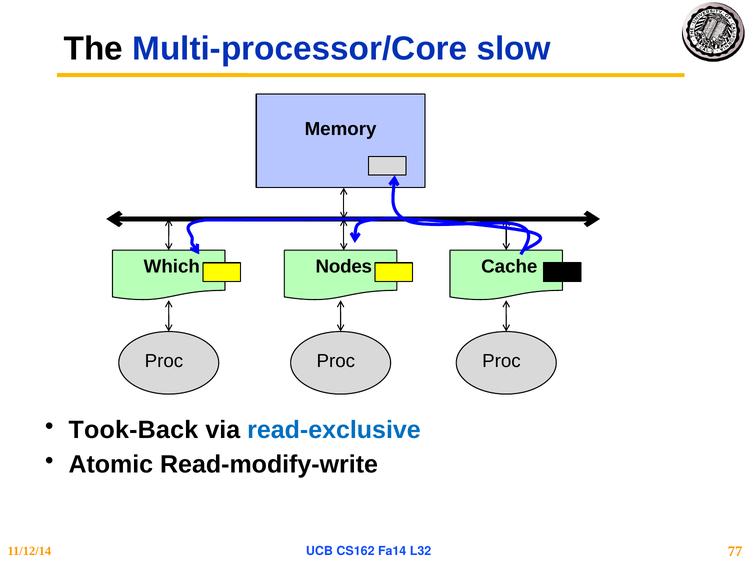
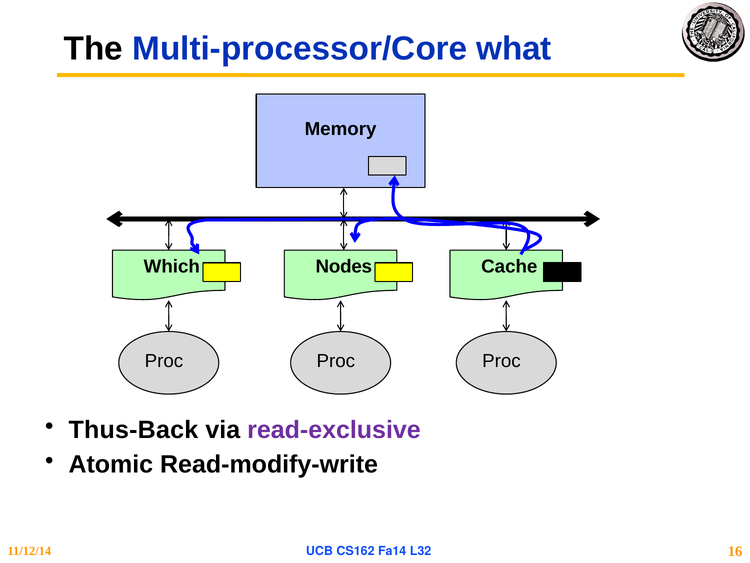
slow: slow -> what (514, 49)
Took-Back: Took-Back -> Thus-Back (133, 430)
read-exclusive colour: blue -> purple (334, 430)
77: 77 -> 16 (735, 551)
